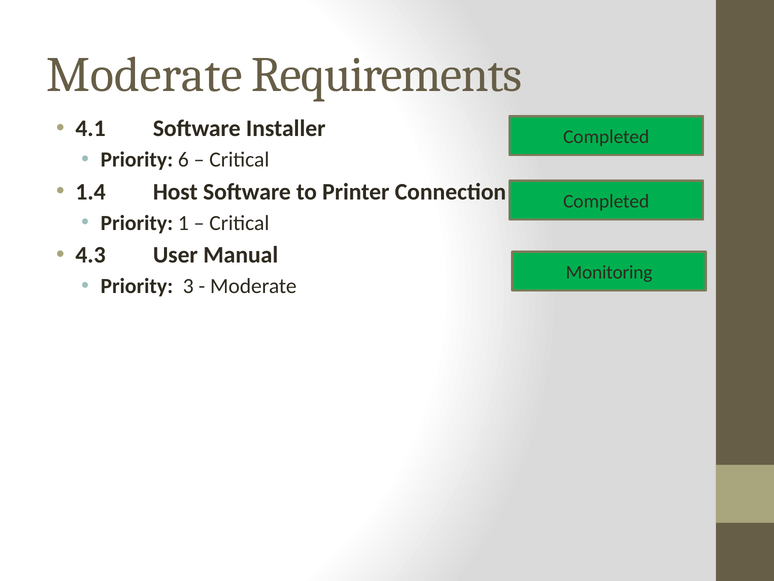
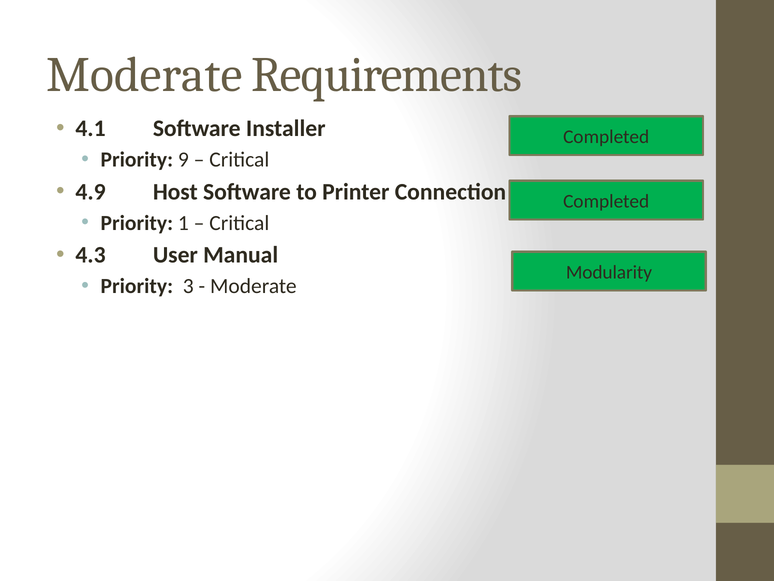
6: 6 -> 9 (183, 160)
1.4: 1.4 -> 4.9 (91, 192)
Monitoring: Monitoring -> Modularity (609, 272)
